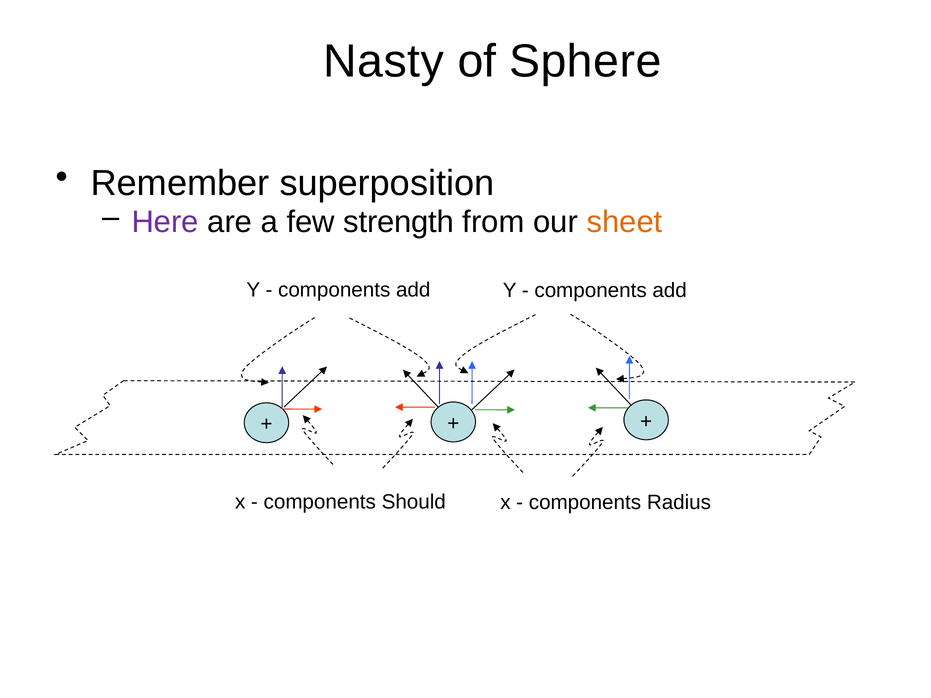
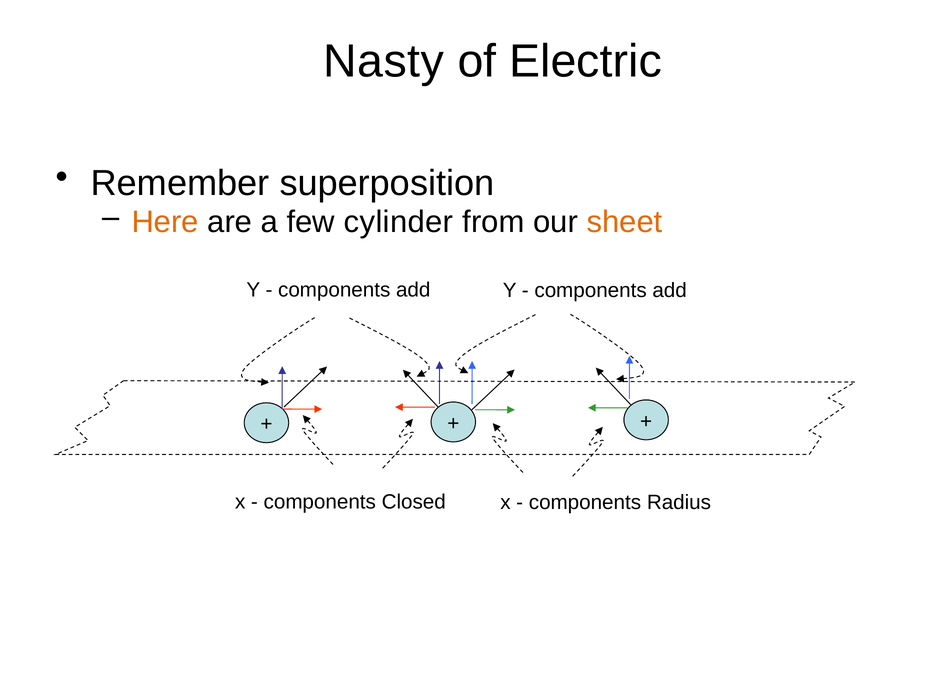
Sphere: Sphere -> Electric (586, 61)
Here colour: purple -> orange (165, 222)
strength: strength -> cylinder (398, 222)
Should: Should -> Closed (414, 502)
